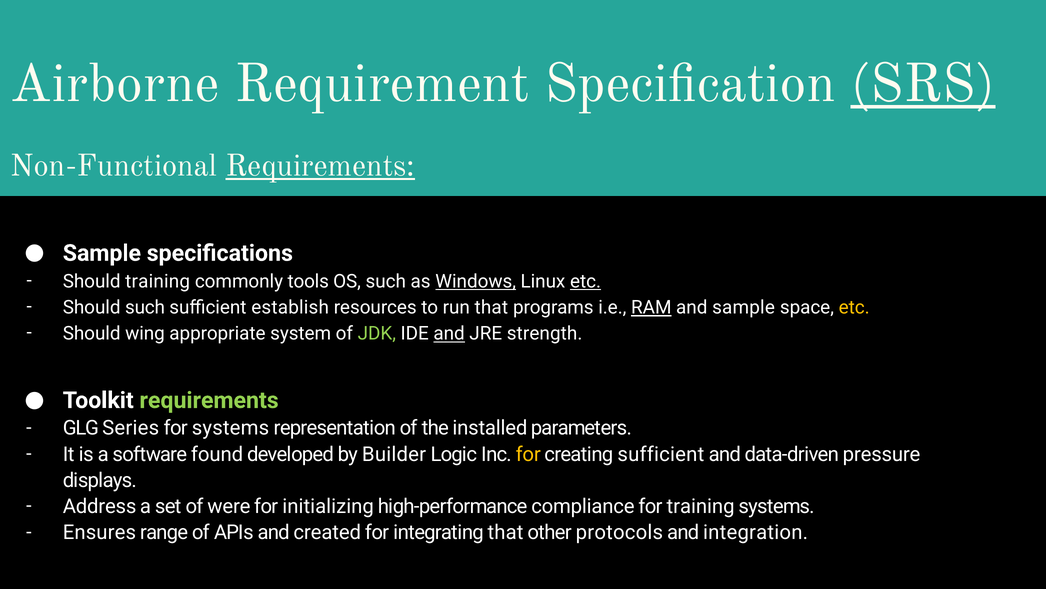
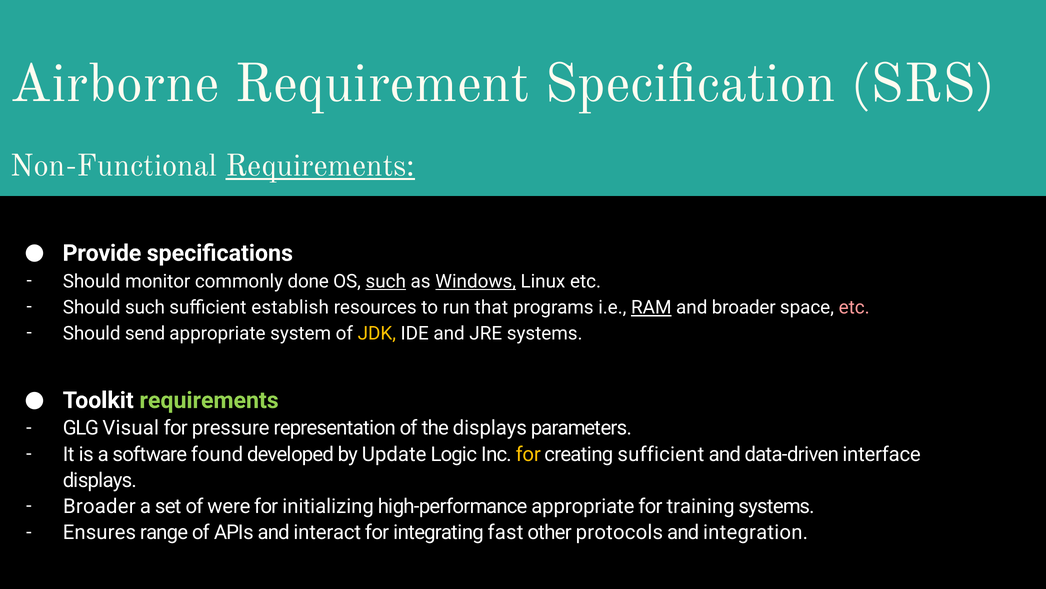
SRS underline: present -> none (923, 84)
Sample: Sample -> Provide (102, 253)
Should training: training -> monitor (158, 281)
tools: tools -> done (308, 281)
such underline: none -> present (386, 281)
etc underline: present -> none (586, 281)
and sample: sample -> broader (744, 307)
etc colour: yellow -> pink (854, 307)
wing: wing -> send (145, 333)
JDK colour: light green -> yellow (377, 333)
and underline: present -> none (449, 333)
JRE strength: strength -> systems (545, 333)
Series: Series -> Visual (131, 428)
for systems: systems -> pressure (231, 428)
the installed: installed -> displays (490, 428)
Builder: Builder -> Update (394, 454)
pressure: pressure -> interface (882, 454)
Address: Address -> Broader (99, 506)
high-performance compliance: compliance -> appropriate (583, 506)
created: created -> interact (327, 532)
integrating that: that -> fast (505, 532)
